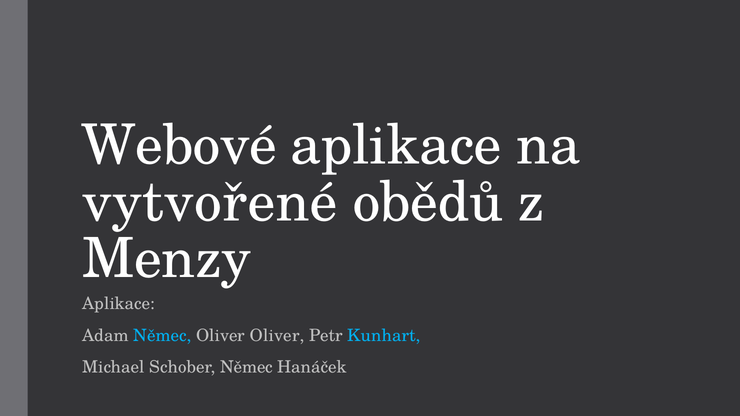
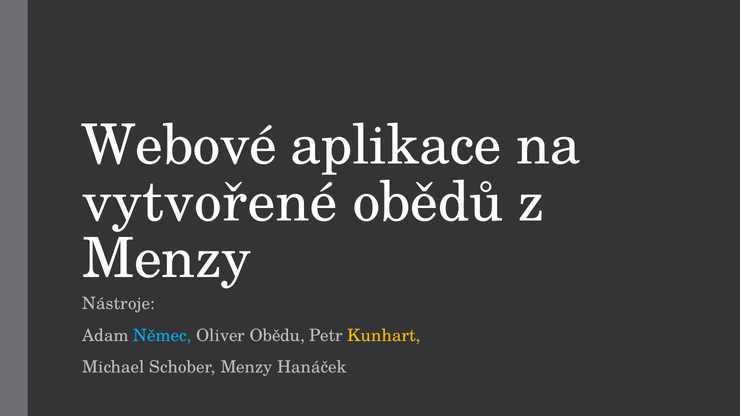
Aplikace: Aplikace -> Nástroje (119, 304)
Oliver Oliver: Oliver -> Obědu (277, 336)
Kunhart colour: light blue -> yellow (384, 336)
Schober Němec: Němec -> Menzy (246, 367)
